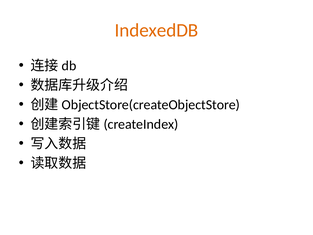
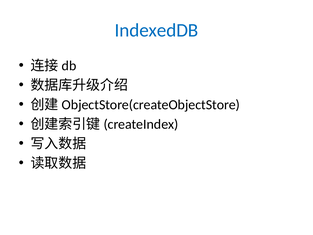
IndexedDB colour: orange -> blue (156, 30)
